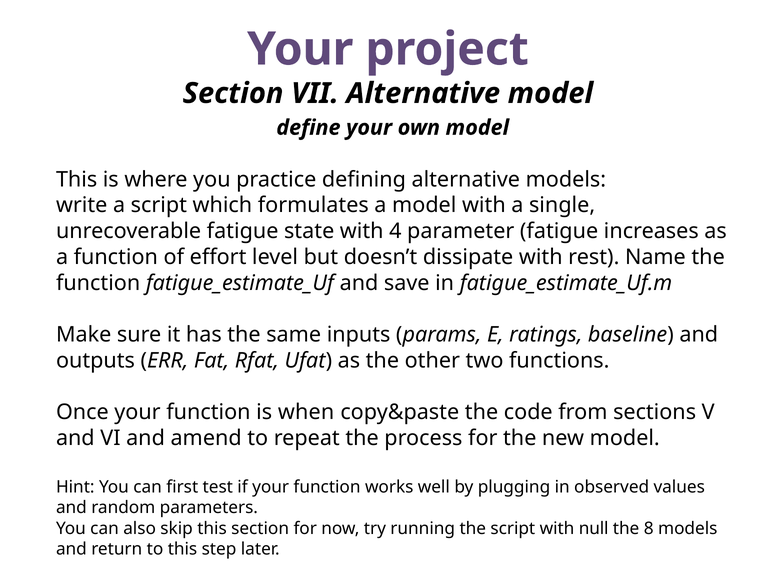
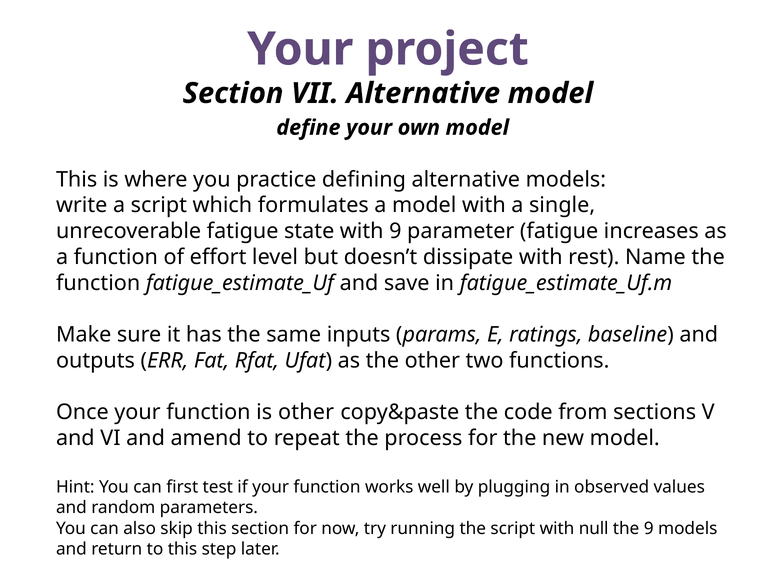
with 4: 4 -> 9 (395, 231)
is when: when -> other (306, 412)
the 8: 8 -> 9 (649, 528)
